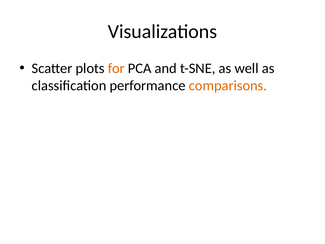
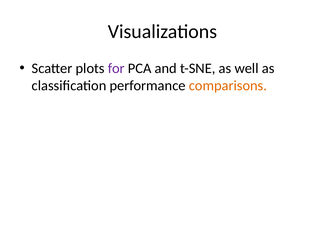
for colour: orange -> purple (116, 68)
